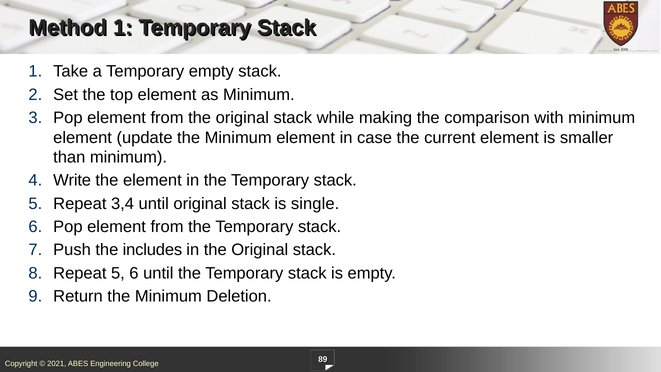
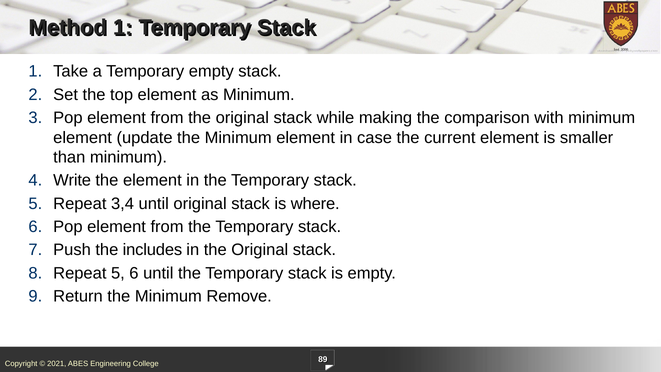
single: single -> where (315, 204)
Deletion: Deletion -> Remove (239, 296)
